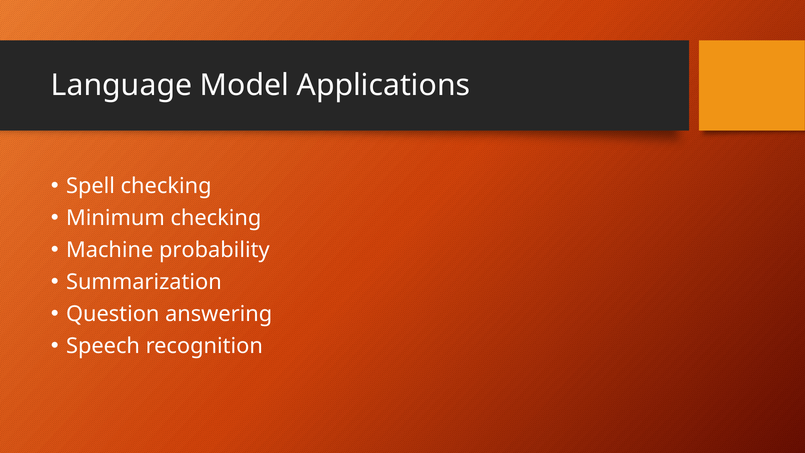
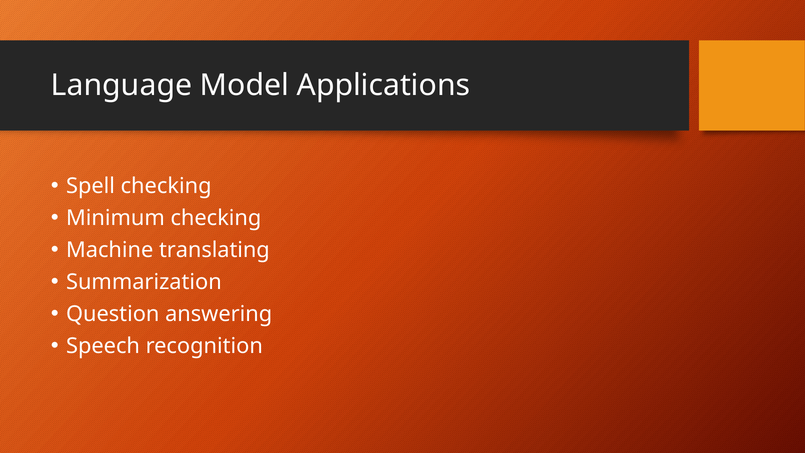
probability: probability -> translating (214, 250)
